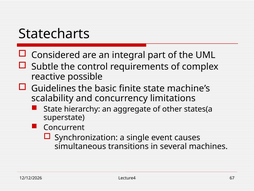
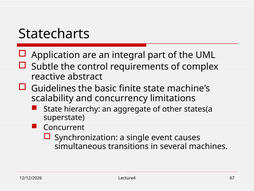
Considered: Considered -> Application (56, 55)
possible: possible -> abstract (85, 76)
